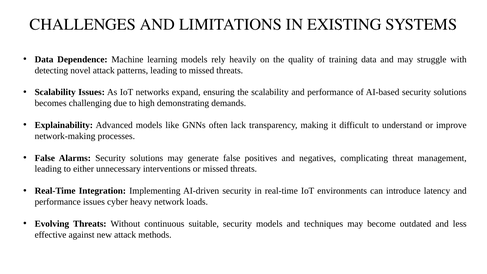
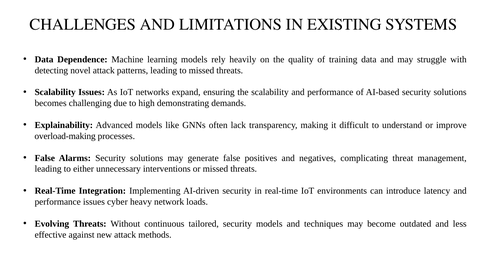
network-making: network-making -> overload-making (65, 136)
suitable: suitable -> tailored (204, 224)
